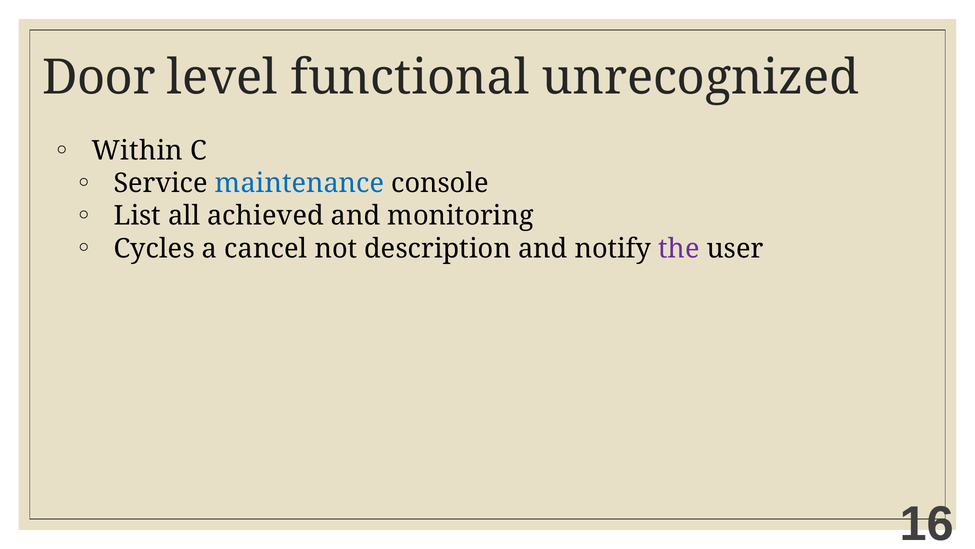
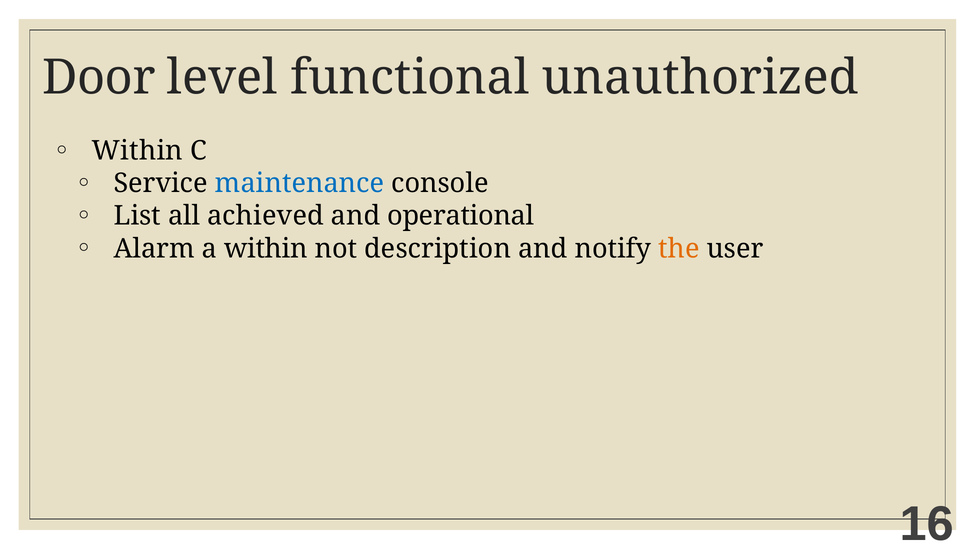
unrecognized: unrecognized -> unauthorized (700, 77)
monitoring: monitoring -> operational (461, 216)
Cycles: Cycles -> Alarm (154, 248)
a cancel: cancel -> within (266, 248)
the colour: purple -> orange (679, 248)
